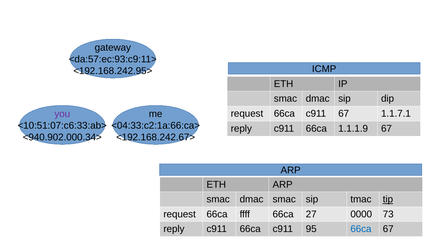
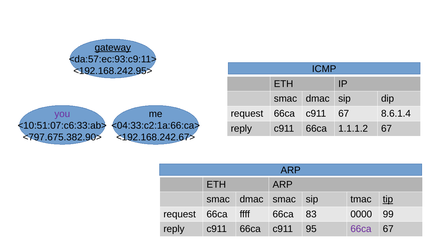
gateway underline: none -> present (113, 47)
1.1.7.1: 1.1.7.1 -> 8.6.1.4 (396, 113)
1.1.1.9: 1.1.1.9 -> 1.1.1.2 (353, 128)
<940.902.000.34>: <940.902.000.34> -> <797.675.382.90> (62, 137)
27: 27 -> 83 (311, 214)
73: 73 -> 99 (388, 214)
66ca colour: blue -> purple (361, 228)
